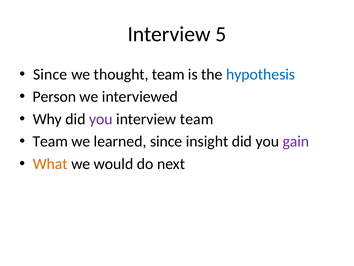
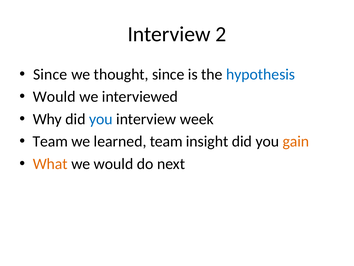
5: 5 -> 2 (221, 34)
thought team: team -> since (168, 74)
Person: Person -> Would (54, 97)
you colour: purple -> blue (101, 119)
interview team: team -> week (197, 119)
learned since: since -> team (166, 141)
gain colour: purple -> orange (296, 141)
